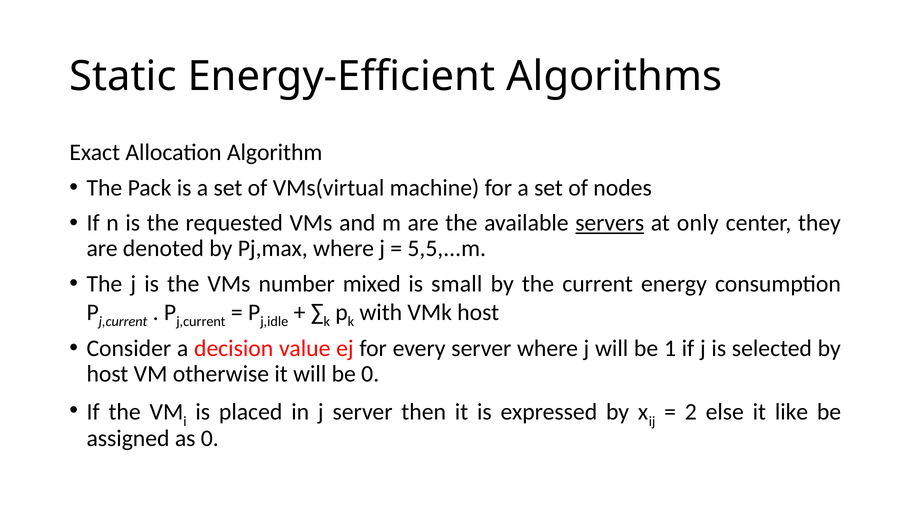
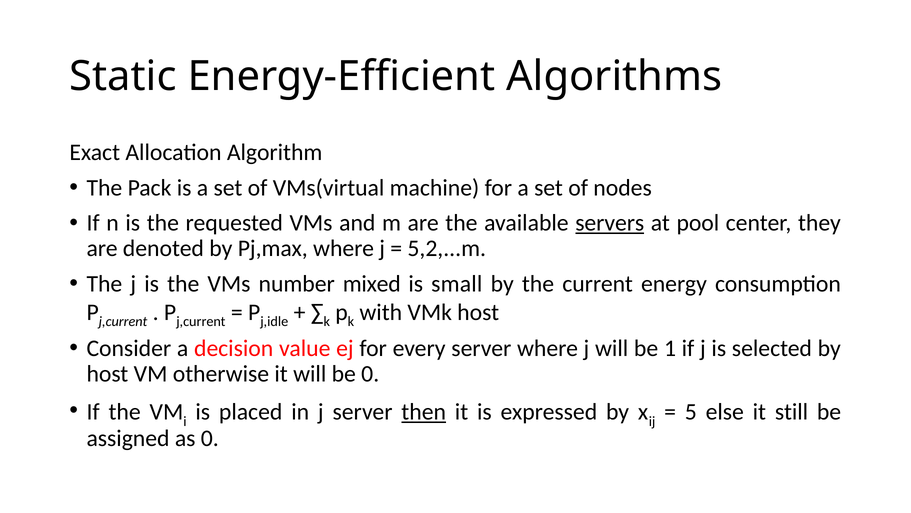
only: only -> pool (698, 223)
5,5,...m: 5,5,...m -> 5,2,...m (447, 248)
then underline: none -> present (424, 412)
2: 2 -> 5 (691, 412)
like: like -> still (792, 412)
